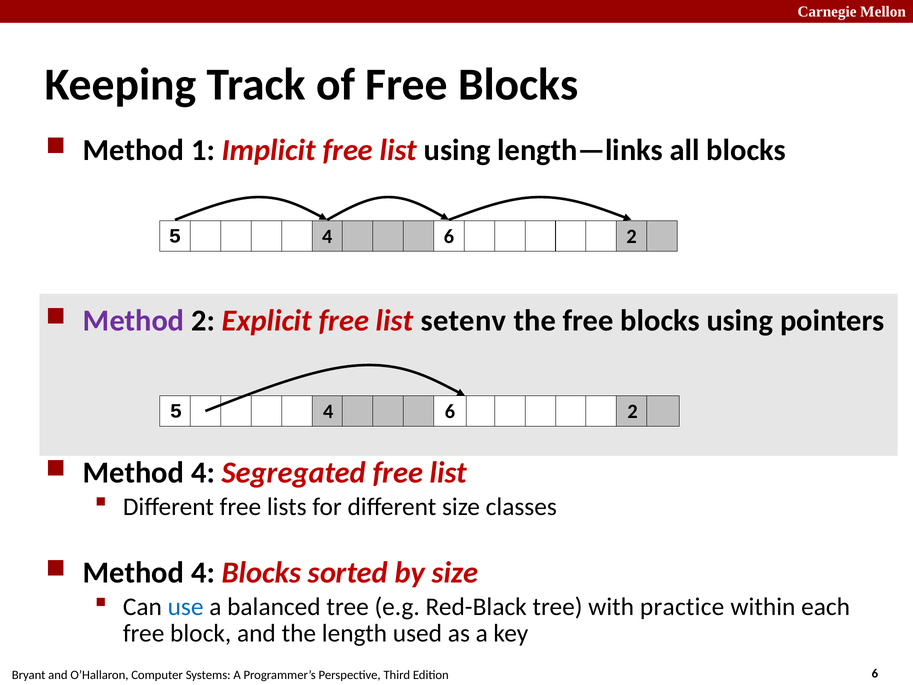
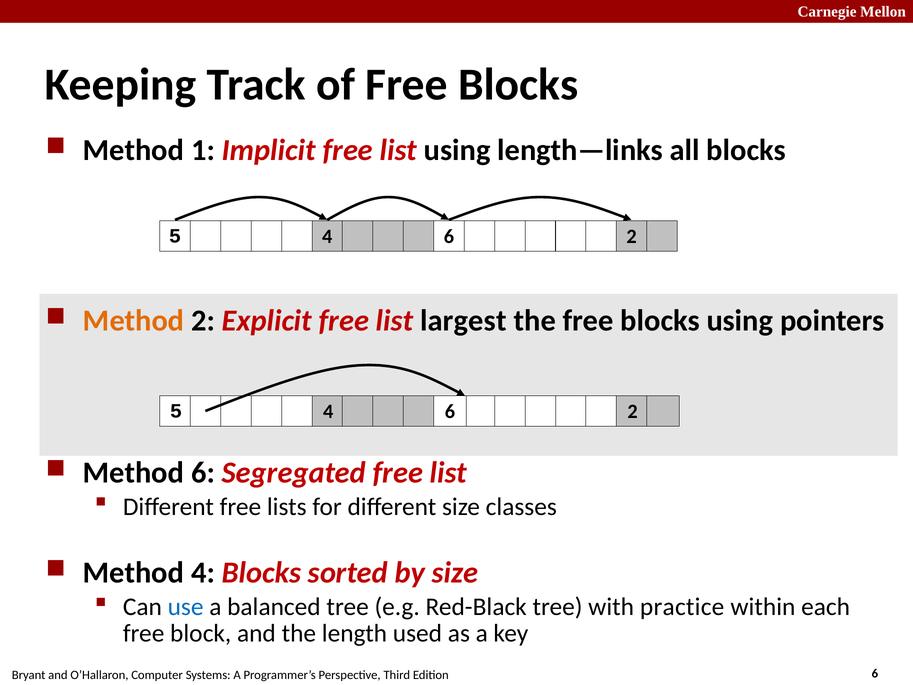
Method colour: purple -> orange (134, 321)
setenv: setenv -> largest (463, 321)
4: 4 -> 6 (203, 472)
